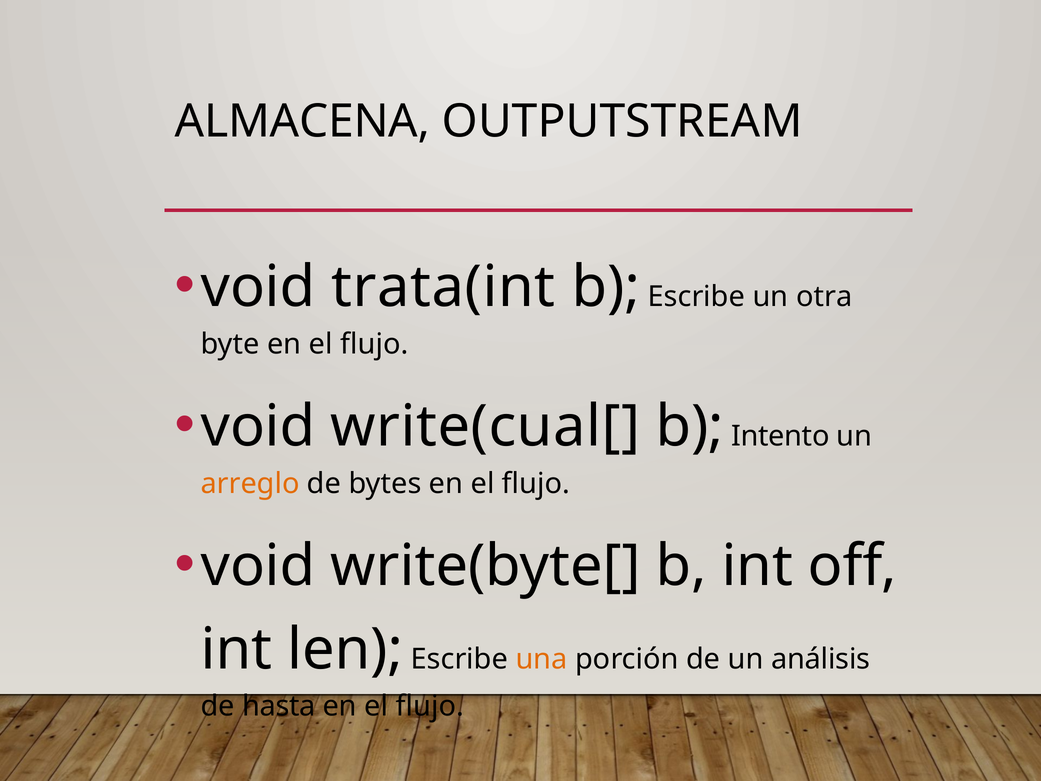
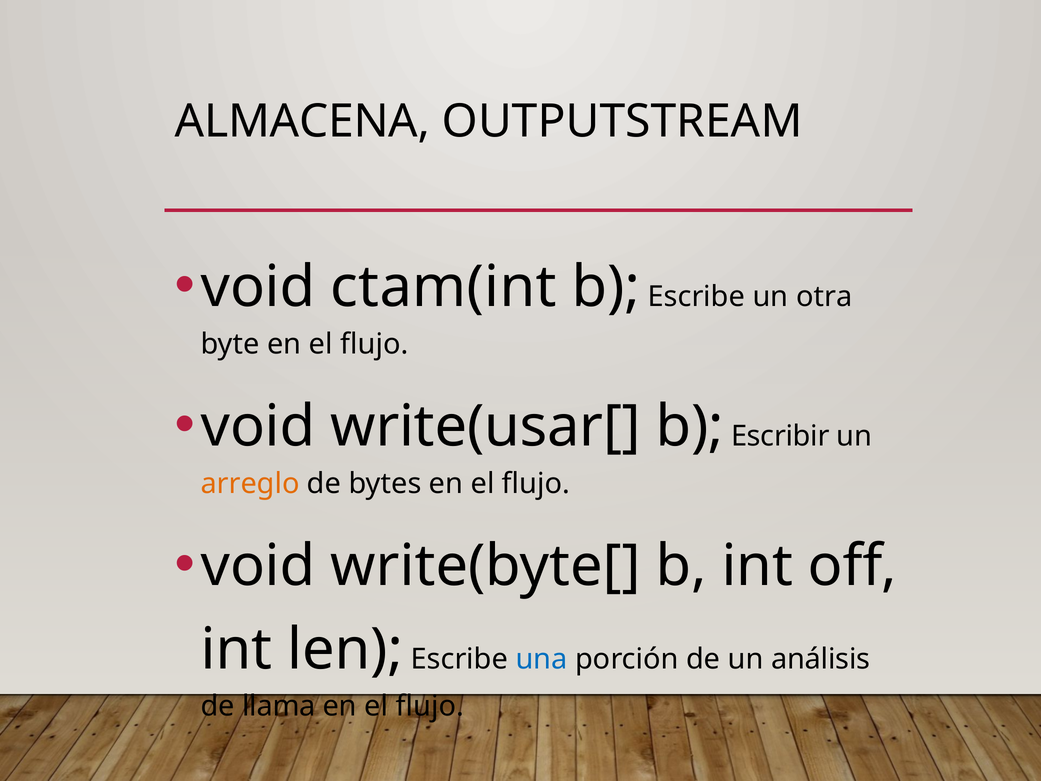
trata(int: trata(int -> ctam(int (443, 287)
write(cual[: write(cual[ -> write(usar[ (486, 427)
Intento: Intento -> Escribir (780, 436)
una colour: orange -> blue (542, 659)
hasta: hasta -> llama (279, 706)
